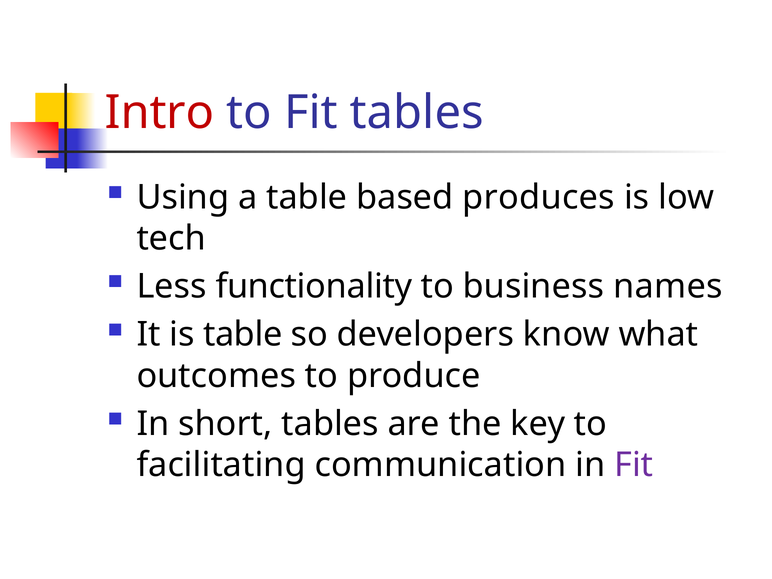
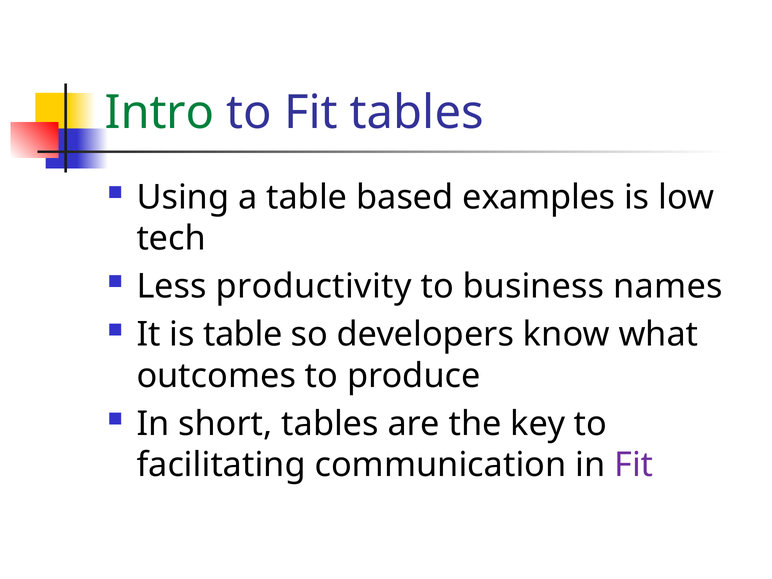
Intro colour: red -> green (160, 113)
produces: produces -> examples (539, 197)
functionality: functionality -> productivity (314, 286)
